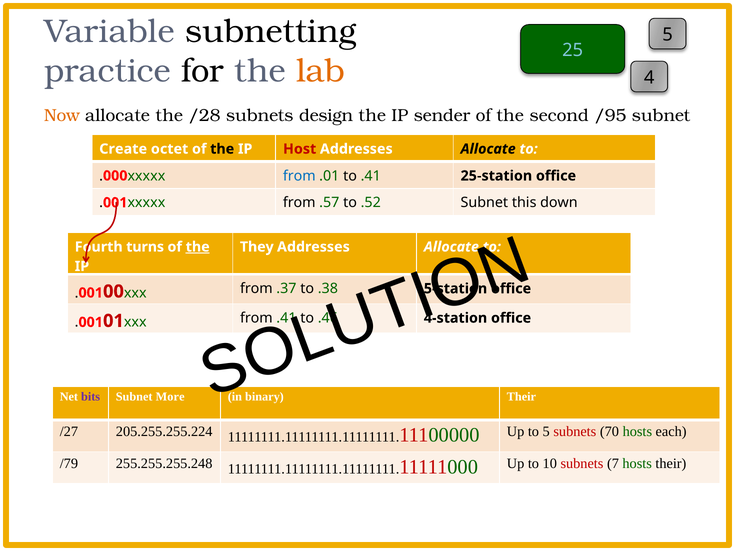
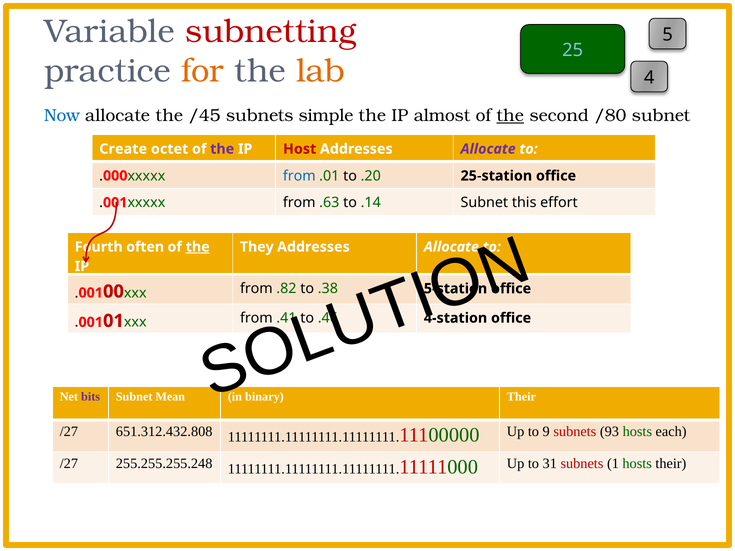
subnetting colour: black -> red (271, 32)
for colour: black -> orange (203, 71)
Now colour: orange -> blue (62, 116)
/28: /28 -> /45 (204, 116)
design: design -> simple (326, 116)
sender: sender -> almost (442, 116)
the underline: none -> present (510, 116)
/95: /95 -> /80 (610, 116)
the colour: black -> purple (222, 149)
Allocate colour: black -> purple (488, 149)
to .41: .41 -> .20 (371, 176)
.57: .57 -> .63 (329, 203)
.52: .52 -> .14 (371, 203)
down: down -> effort (559, 203)
turns: turns -> often (145, 247)
.37: .37 -> .82 (286, 289)
More: More -> Mean (170, 397)
205.255.255.224: 205.255.255.224 -> 651.312.432.808 (164, 432)
to 5: 5 -> 9 (546, 432)
70: 70 -> 93 (609, 432)
/79: /79 -> /27 (69, 464)
10: 10 -> 31 (550, 464)
7: 7 -> 1 (613, 464)
